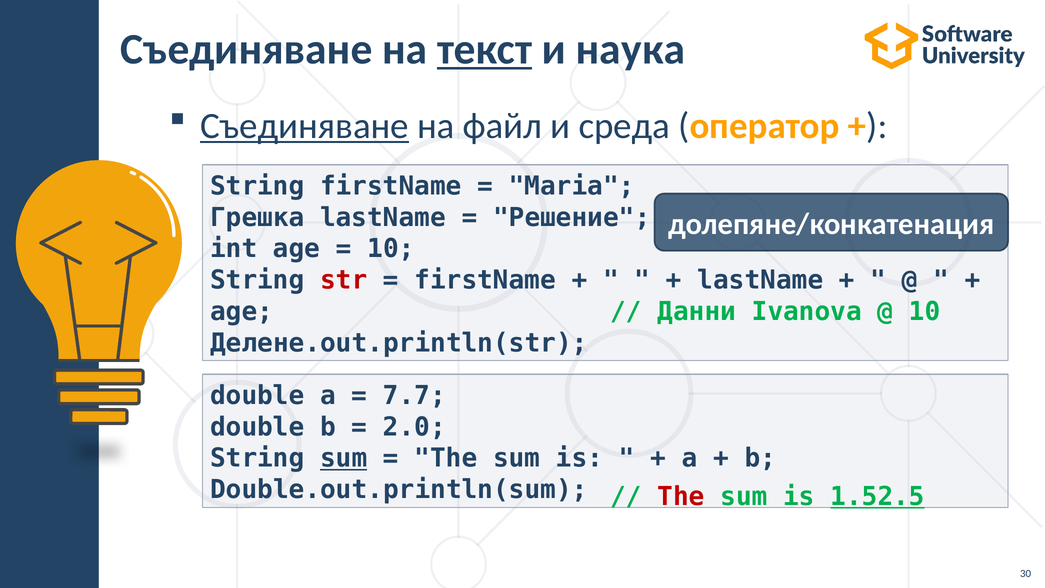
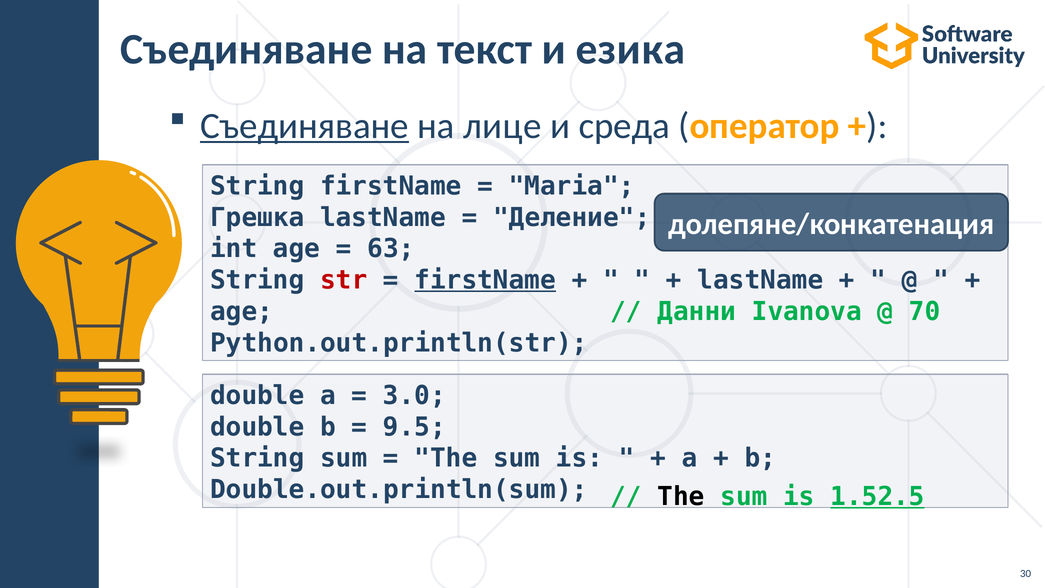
текст underline: present -> none (485, 50)
наука: наука -> езика (630, 50)
файл: файл -> лице (502, 126)
Решение: Решение -> Деление (572, 217)
10: 10 -> 63 (391, 249)
firstName underline: none -> present (485, 280)
10: 10 -> 70 (925, 311)
Делене.out.println(str: Делене.out.println(str -> Python.out.println(str (399, 343)
7.7: 7.7 -> 3.0 (414, 395)
2.0: 2.0 -> 9.5 (414, 427)
sum underline: present -> none (344, 458)
The colour: red -> black (681, 496)
